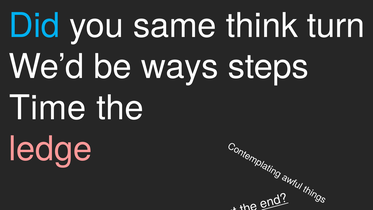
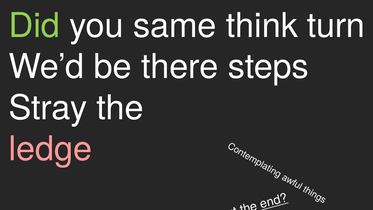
Did colour: light blue -> light green (34, 26)
ways: ways -> there (180, 67)
Time: Time -> Stray (48, 108)
